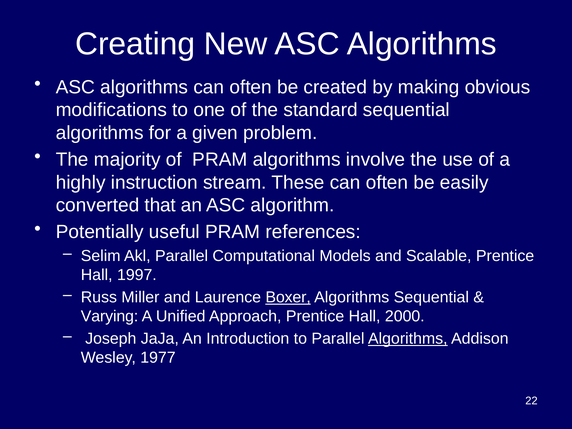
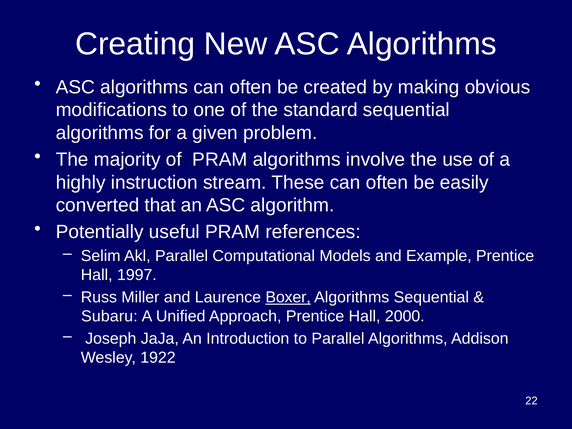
Scalable: Scalable -> Example (439, 256)
Varying: Varying -> Subaru (109, 316)
Algorithms underline: present -> none (408, 339)
1977: 1977 -> 1922 (158, 358)
